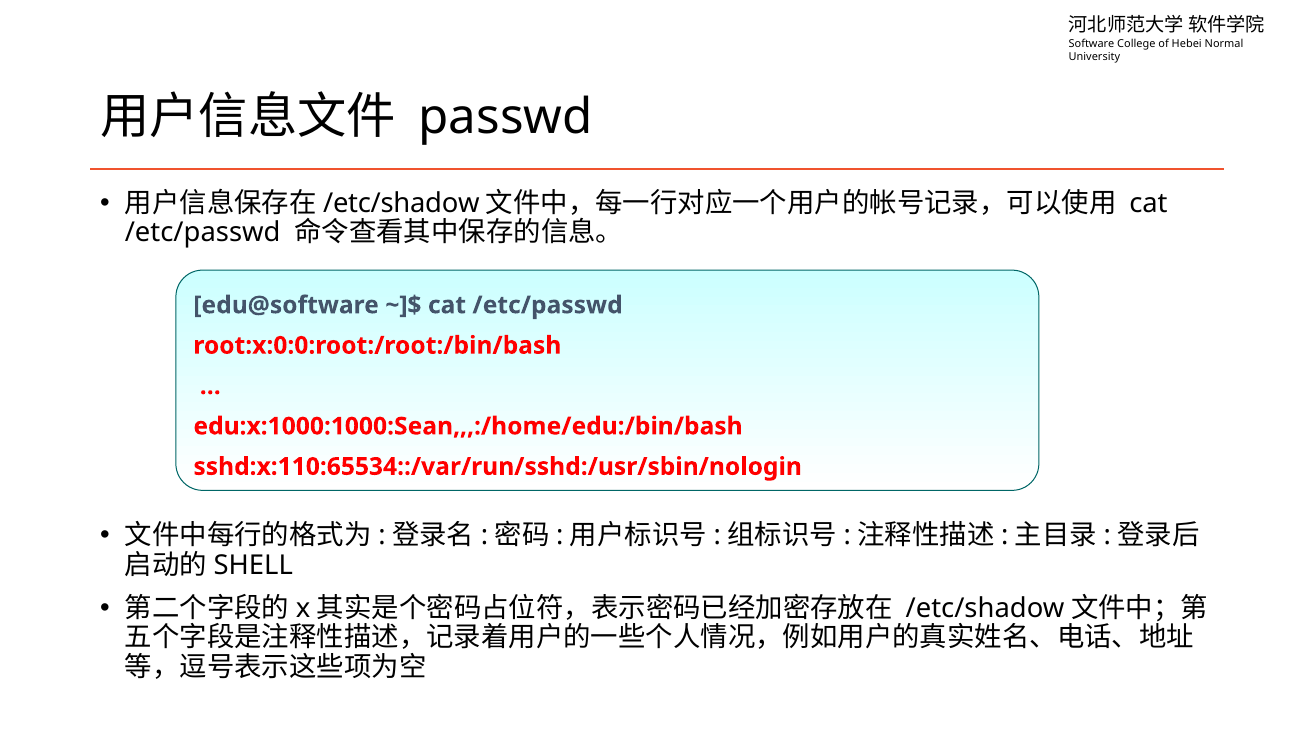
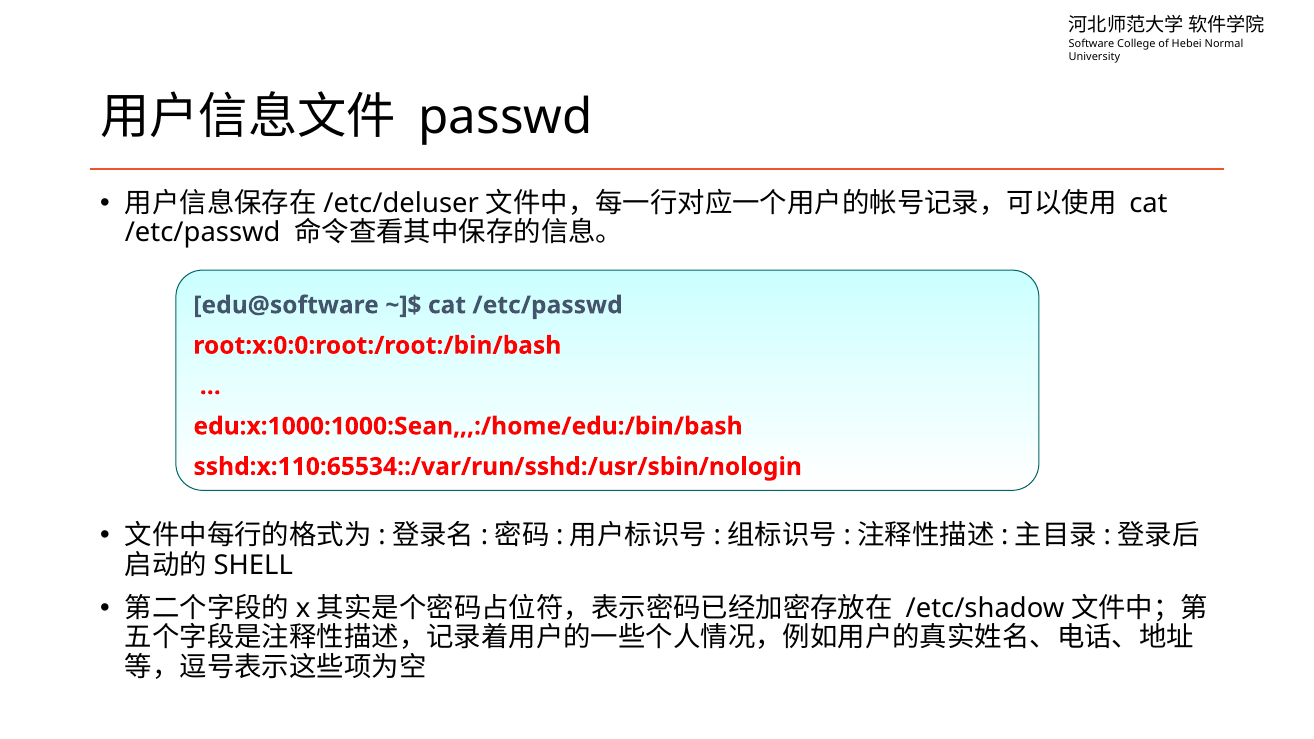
/etc/shadow: /etc/shadow -> /etc/deluser (401, 203)
